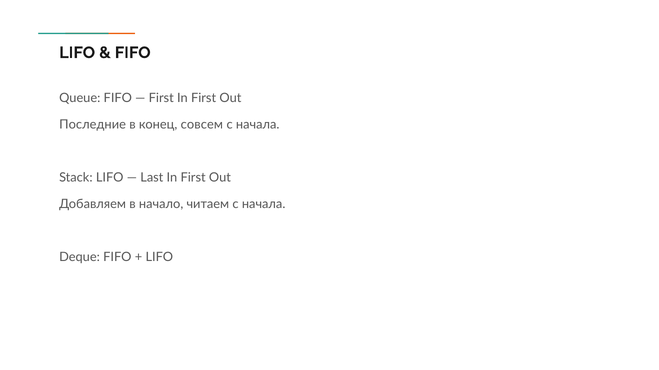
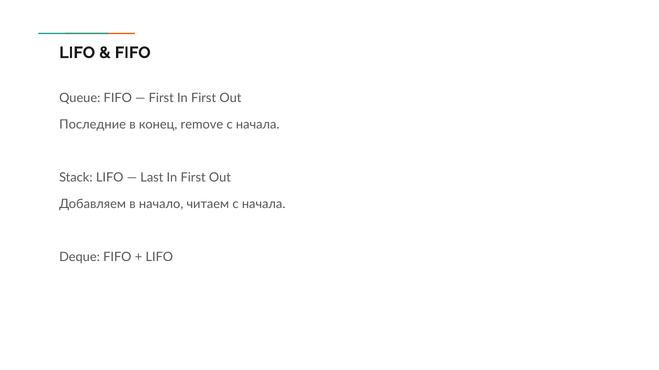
совсем: совсем -> remove (202, 125)
